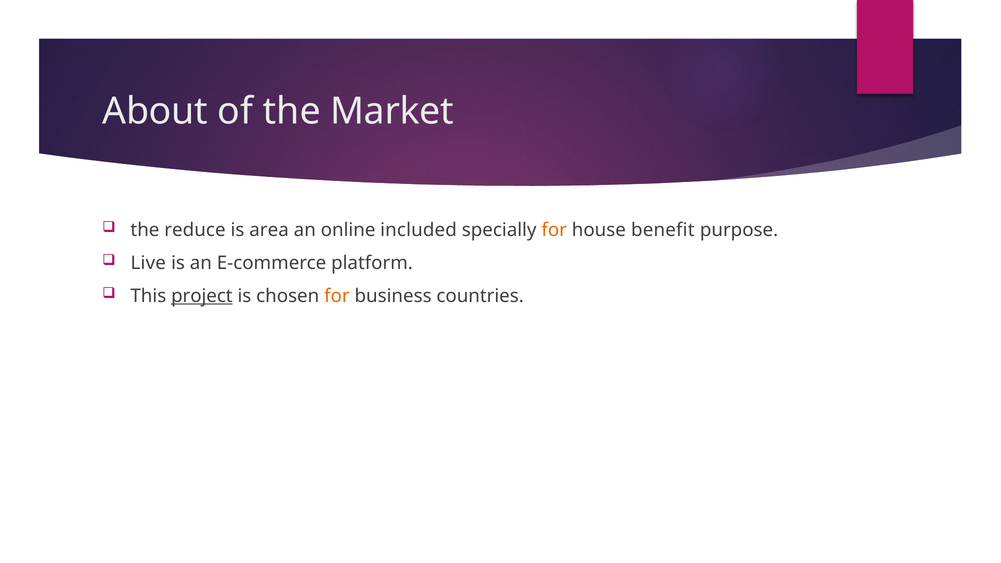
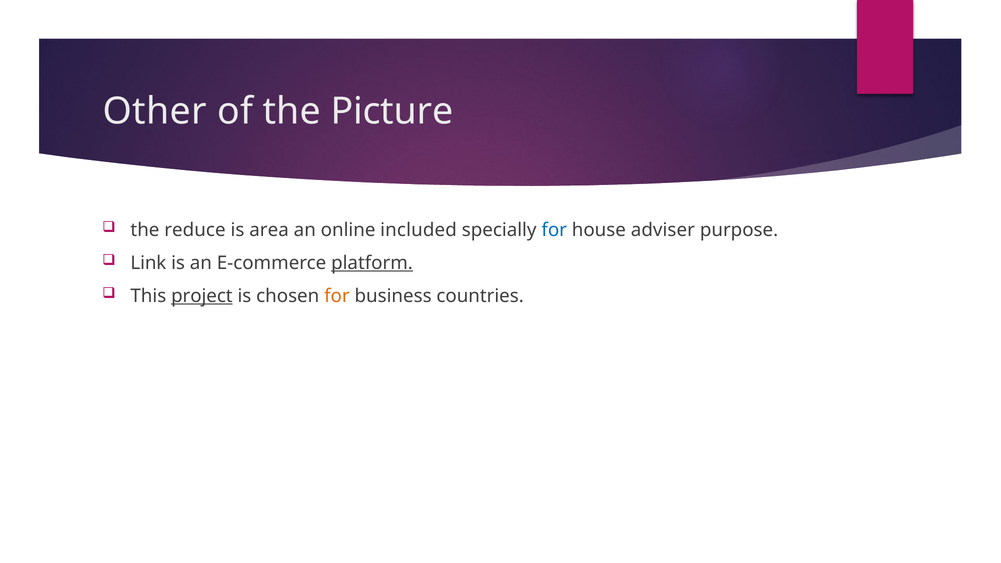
About: About -> Other (155, 112)
Market: Market -> Picture (392, 112)
for colour: orange -> blue (554, 230)
benefit: benefit -> adviser (663, 230)
Live: Live -> Link (148, 263)
platform underline: none -> present (372, 263)
